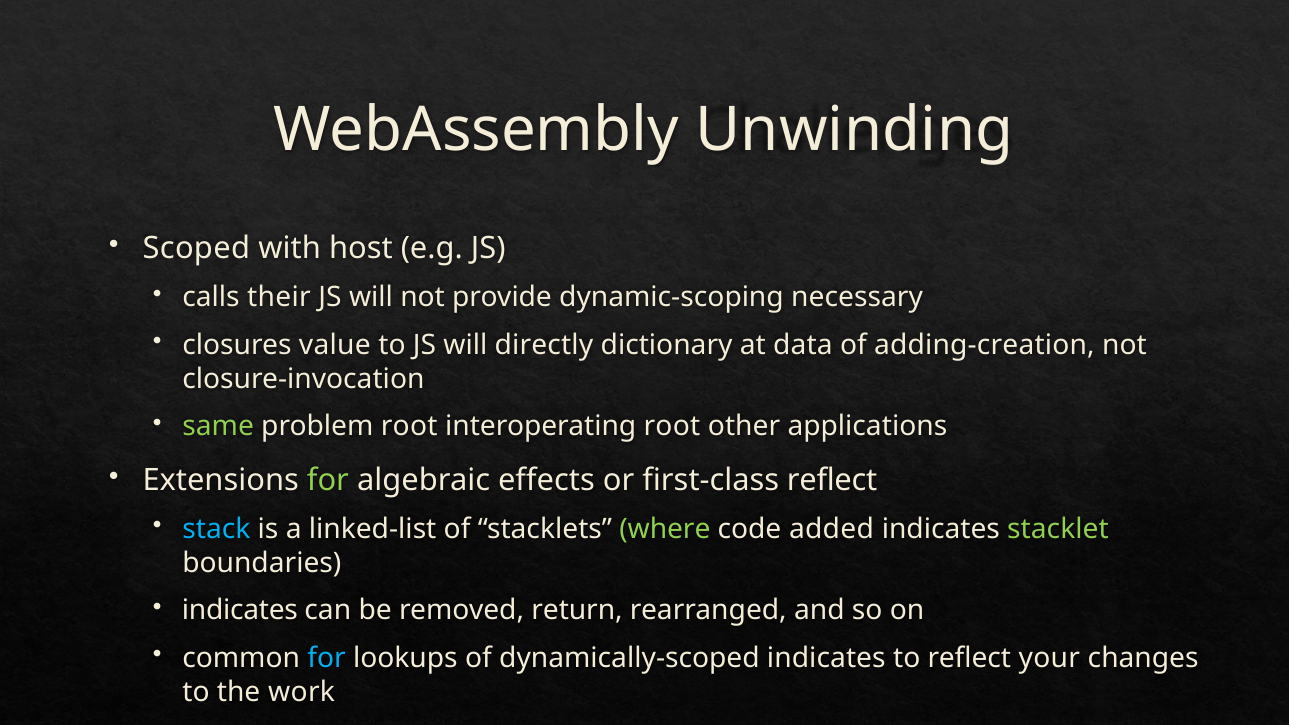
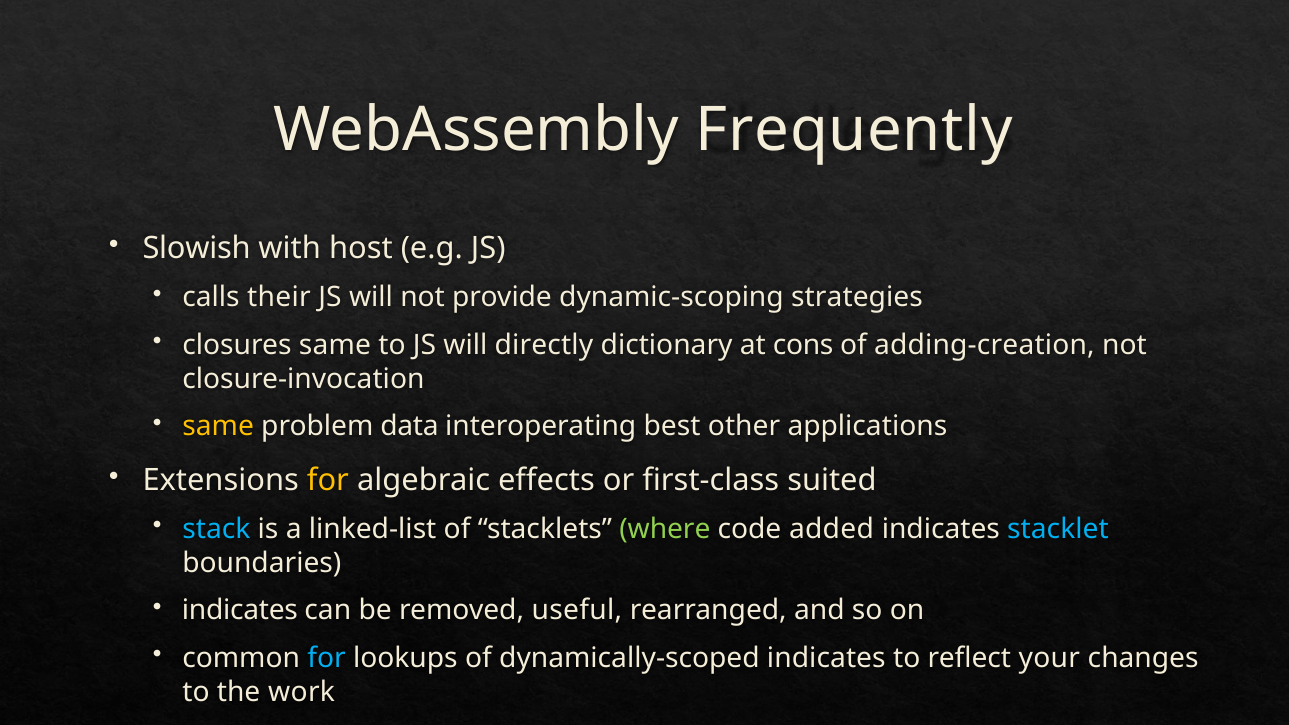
Unwinding: Unwinding -> Frequently (854, 131)
Scoped: Scoped -> Slowish (197, 249)
necessary: necessary -> strategies (857, 298)
closures value: value -> same (335, 345)
data: data -> cons (803, 345)
same colour: light green -> yellow (218, 427)
problem root: root -> data (409, 427)
interoperating root: root -> best (672, 427)
for colour: light green -> yellow (328, 480)
first-class reflect: reflect -> suited (832, 480)
stacklet colour: light green -> light blue (1058, 529)
return: return -> useful (577, 610)
